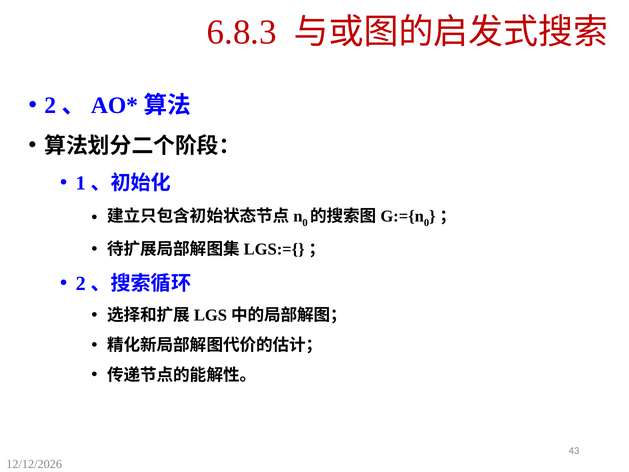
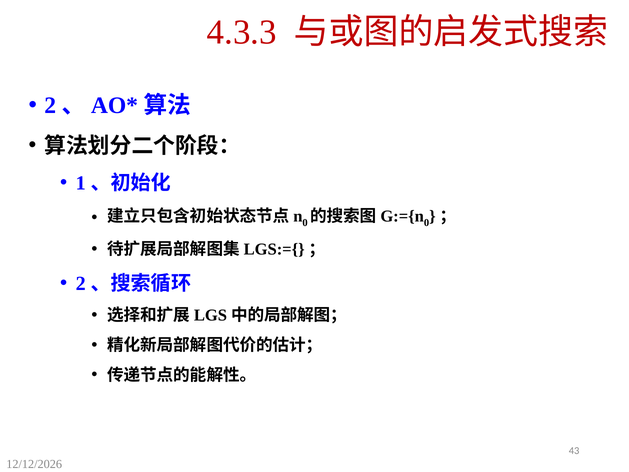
6.8.3: 6.8.3 -> 4.3.3 (242, 32)
